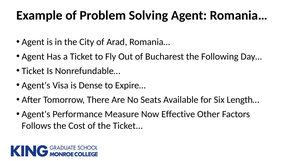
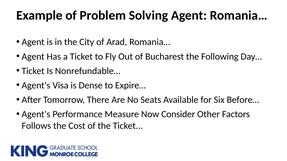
Length…: Length… -> Before… (243, 100)
Effective: Effective -> Consider (178, 115)
